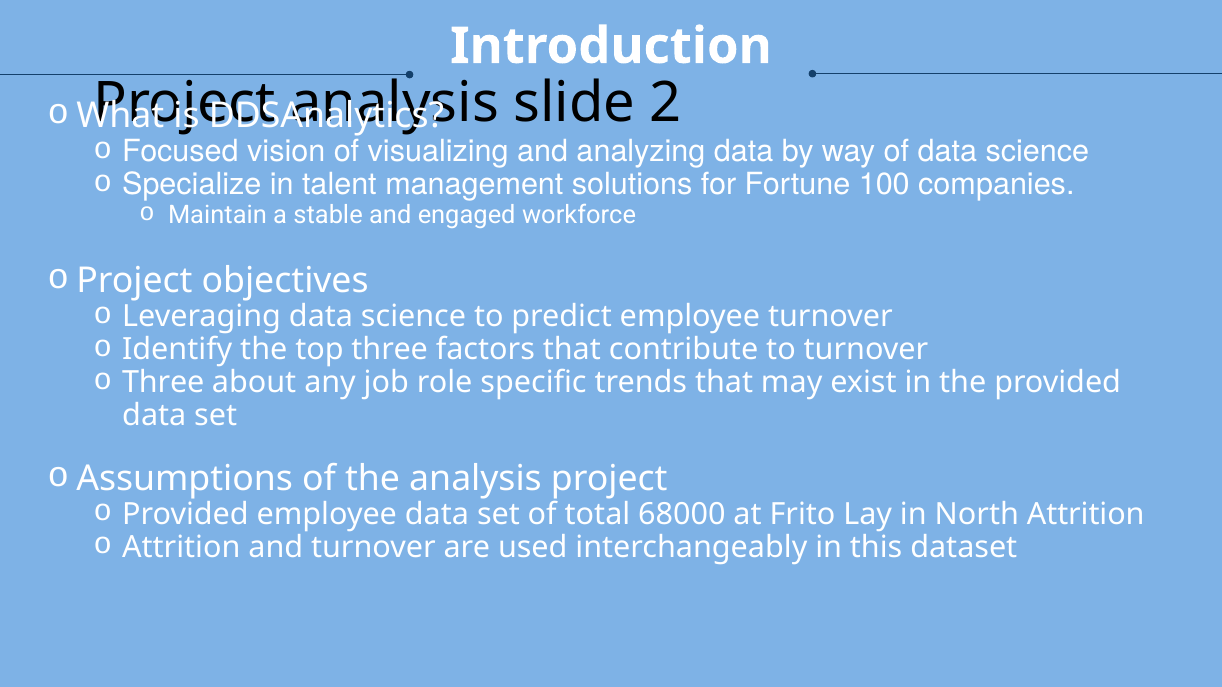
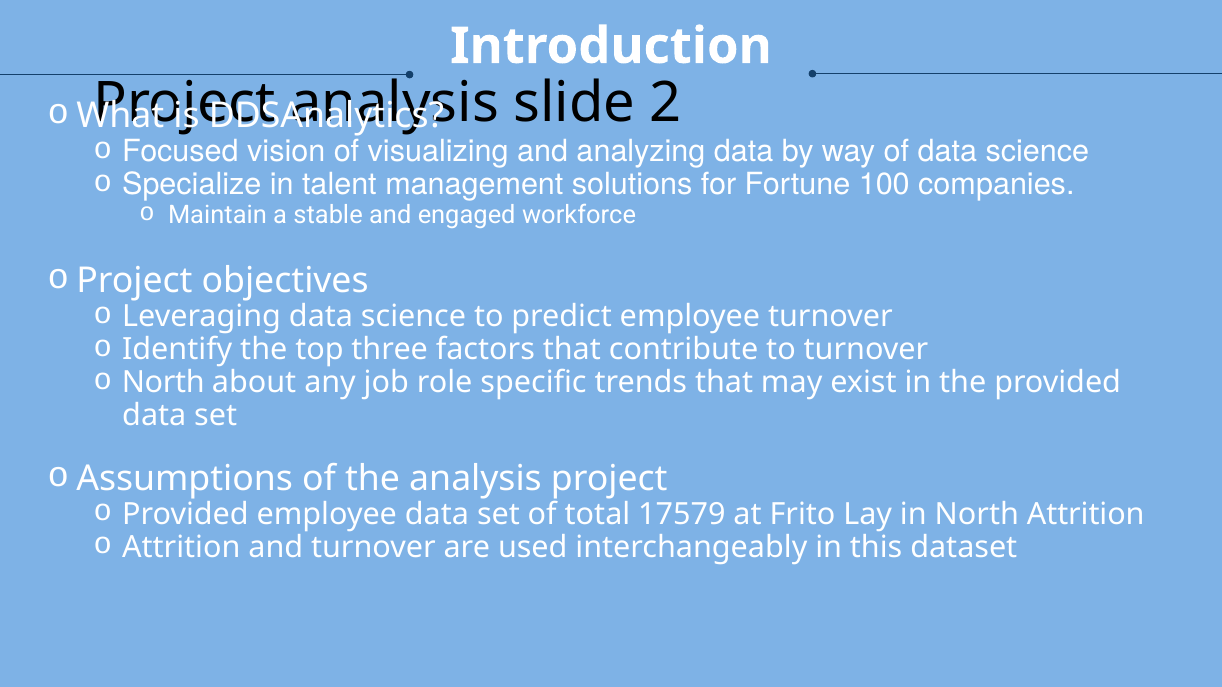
Three: Three -> North (163, 383)
68000: 68000 -> 17579 (682, 515)
